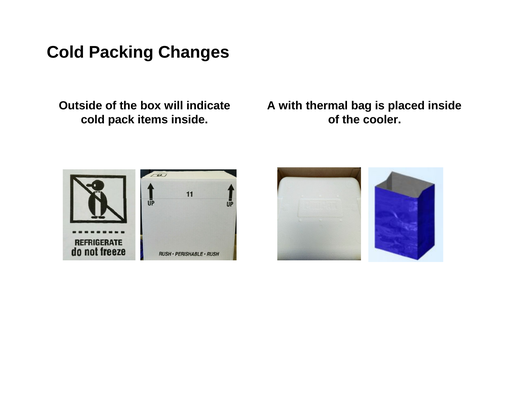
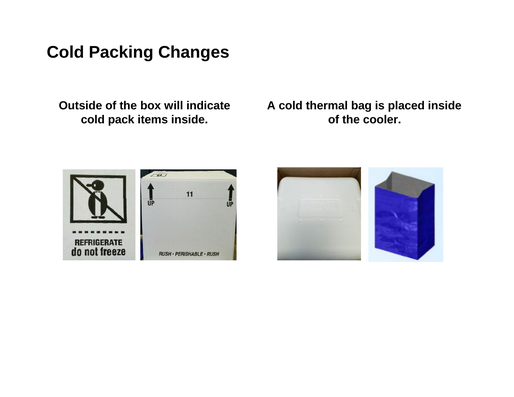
A with: with -> cold (291, 106)
